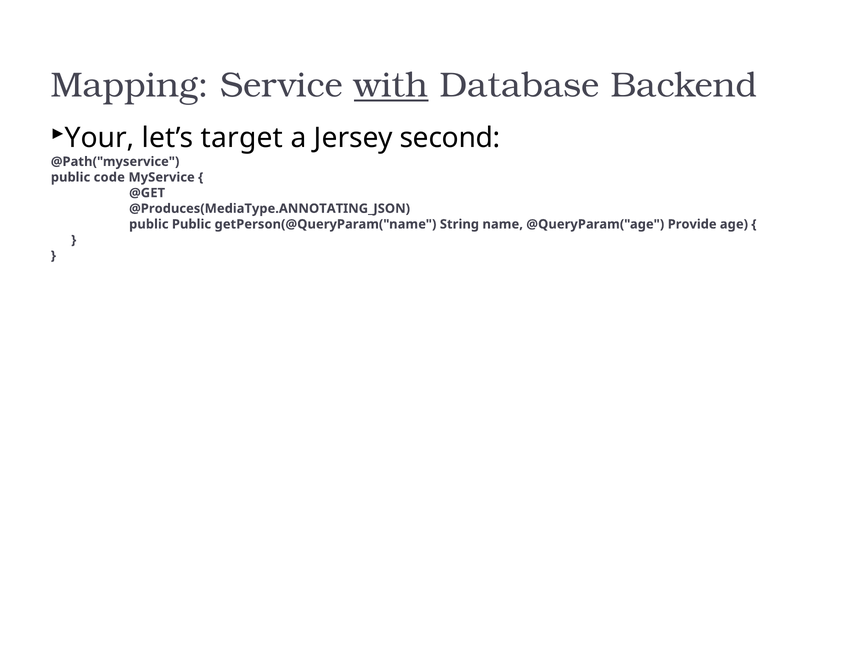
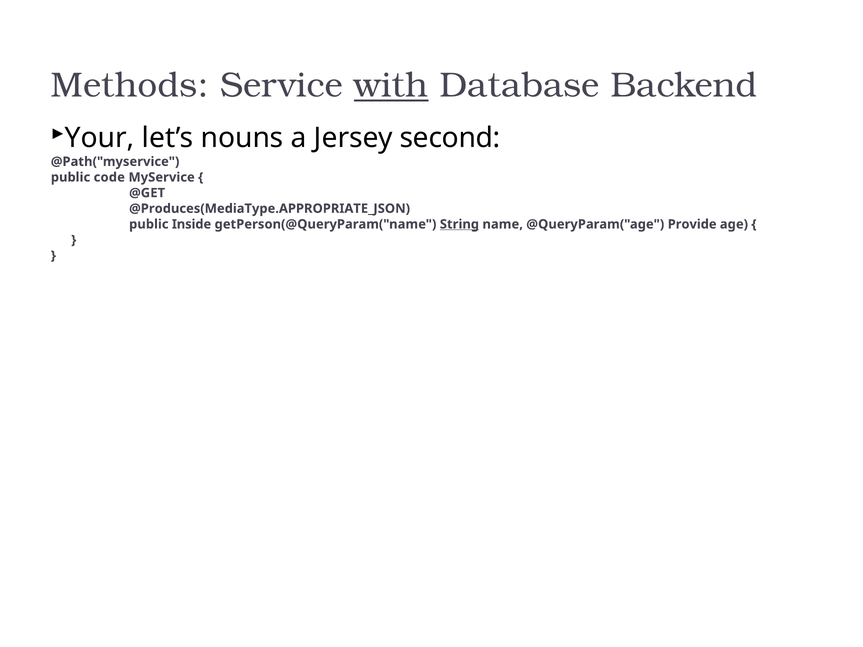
Mapping: Mapping -> Methods (130, 85)
target: target -> nouns (242, 138)
@Produces(MediaType.ANNOTATING_JSON: @Produces(MediaType.ANNOTATING_JSON -> @Produces(MediaType.APPROPRIATE_JSON (270, 209)
public Public: Public -> Inside (192, 224)
String underline: none -> present (459, 224)
